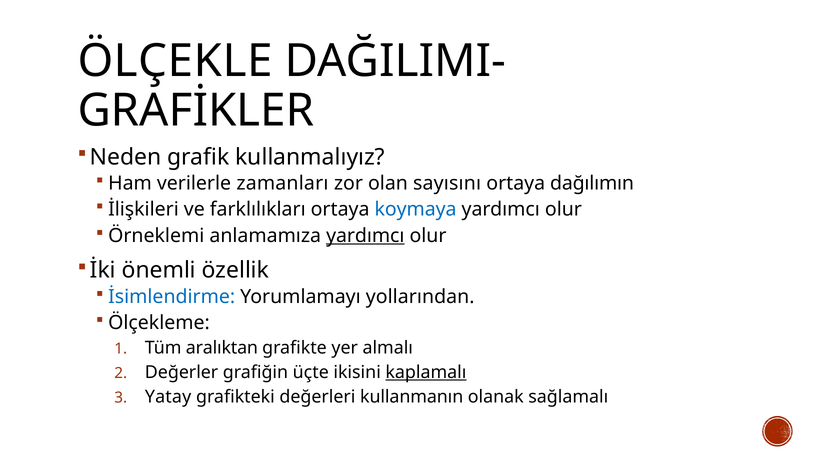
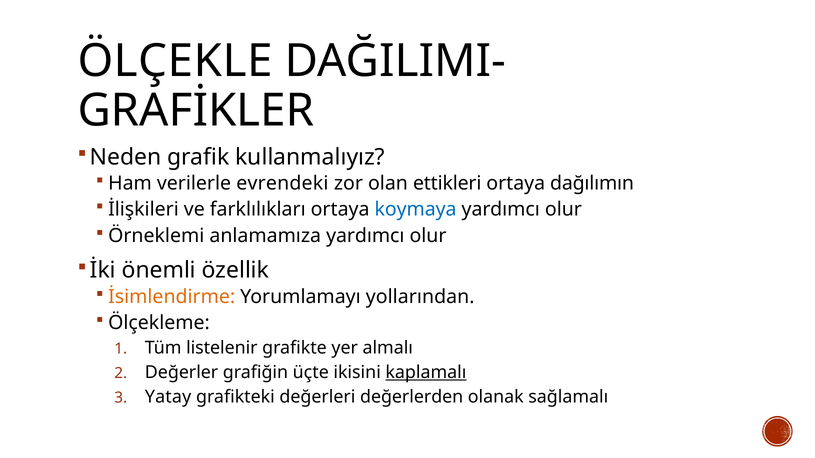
zamanları: zamanları -> evrendeki (282, 183)
sayısını: sayısını -> ettikleri (447, 183)
yardımcı underline: present -> none (365, 236)
İsimlendirme colour: blue -> orange (172, 297)
aralıktan: aralıktan -> listelenir (222, 348)
kullanmanın: kullanmanın -> değerlerden (412, 397)
